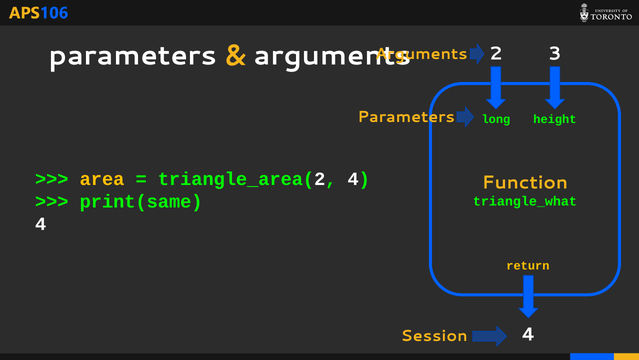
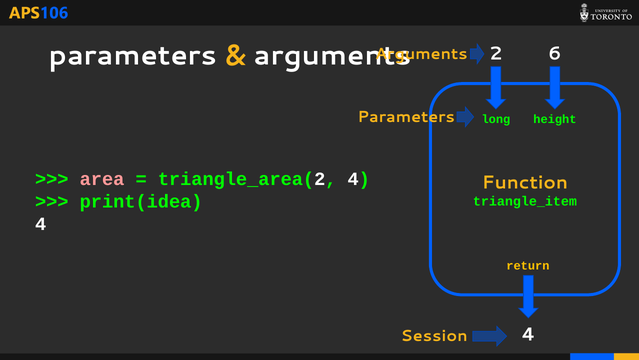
3: 3 -> 6 (555, 53)
area colour: yellow -> pink (102, 179)
print(same: print(same -> print(idea (141, 201)
triangle_what: triangle_what -> triangle_item (525, 201)
